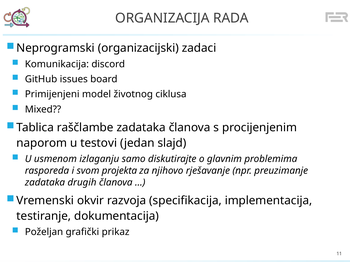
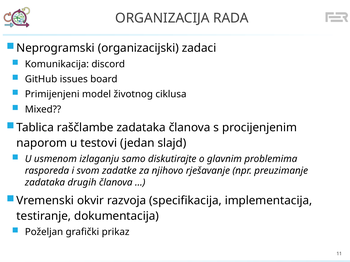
projekta: projekta -> zadatke (119, 171)
